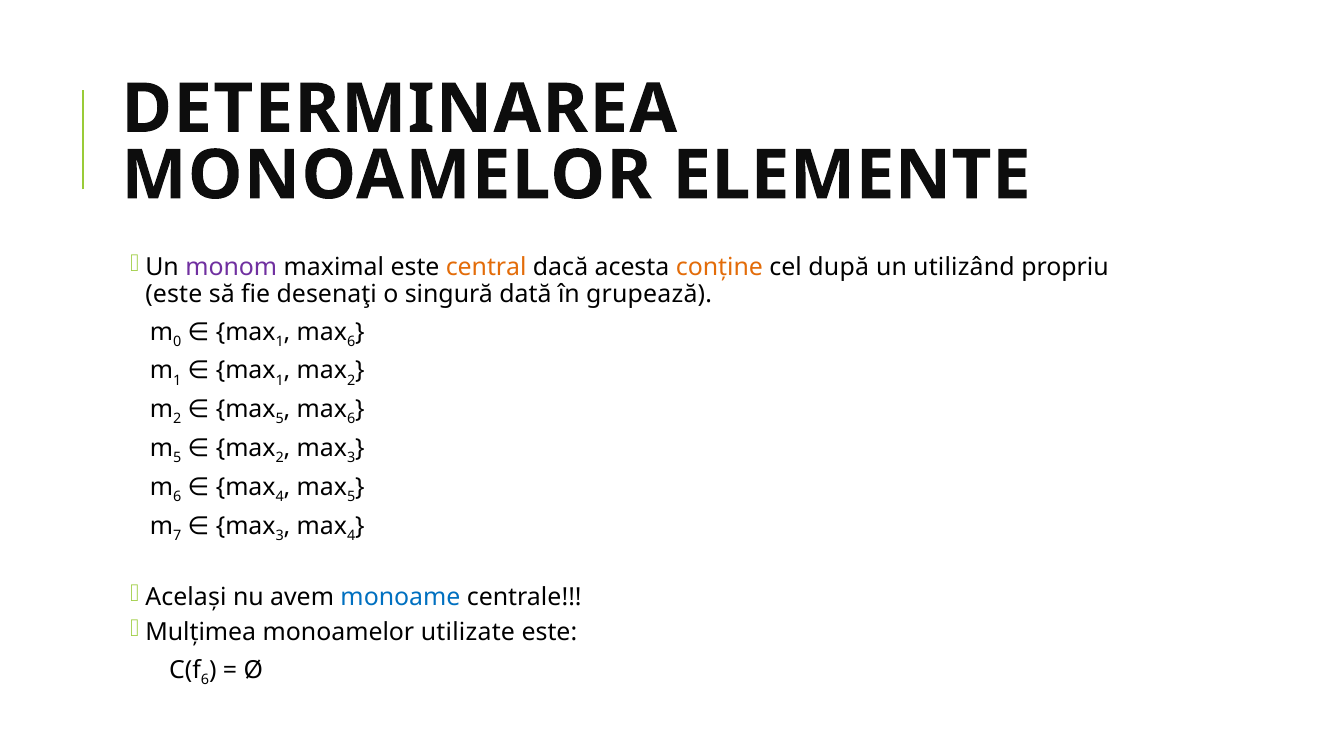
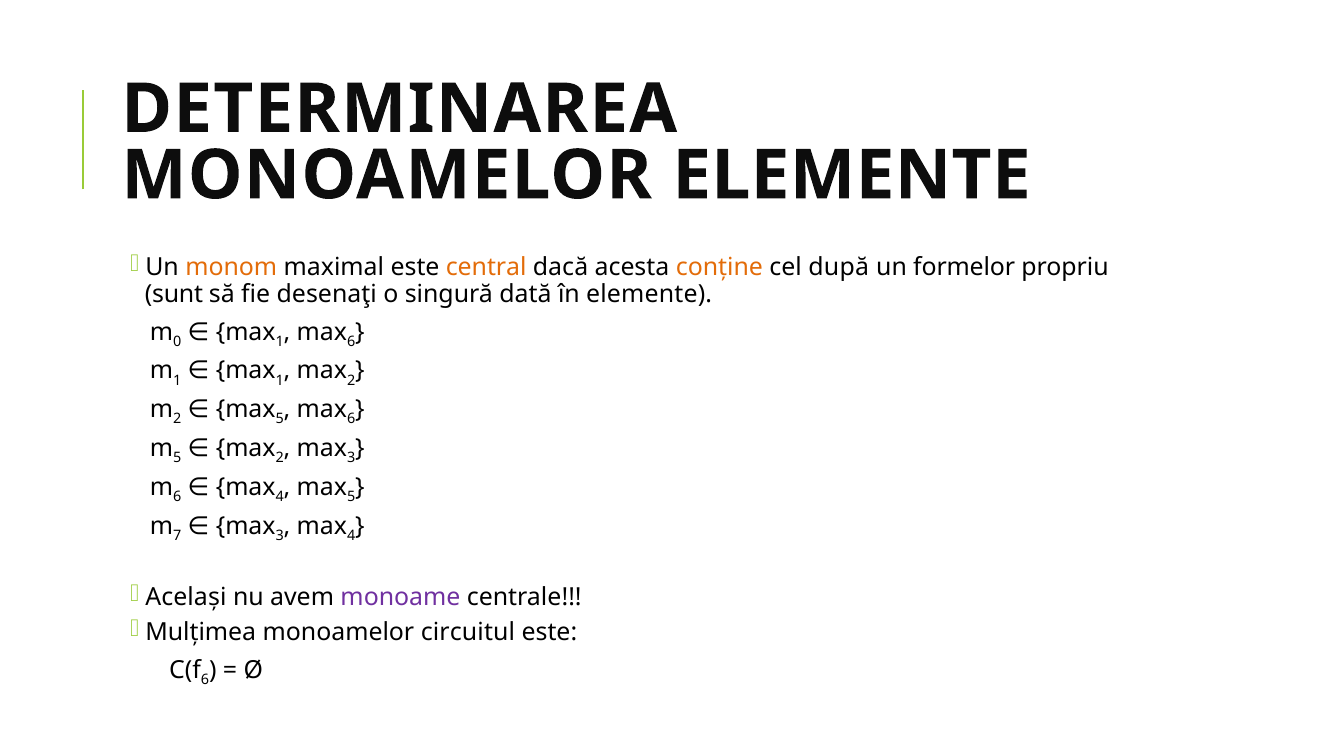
monom colour: purple -> orange (231, 267)
utilizând: utilizând -> formelor (964, 267)
este: este -> sunt (174, 294)
în grupează: grupează -> elemente (649, 294)
monoame colour: blue -> purple (400, 597)
utilizate: utilizate -> circuitul (468, 632)
